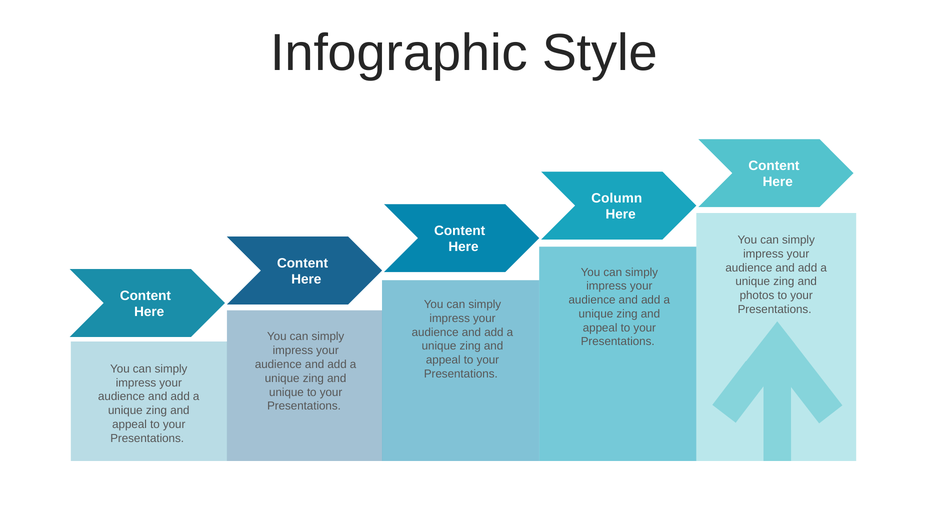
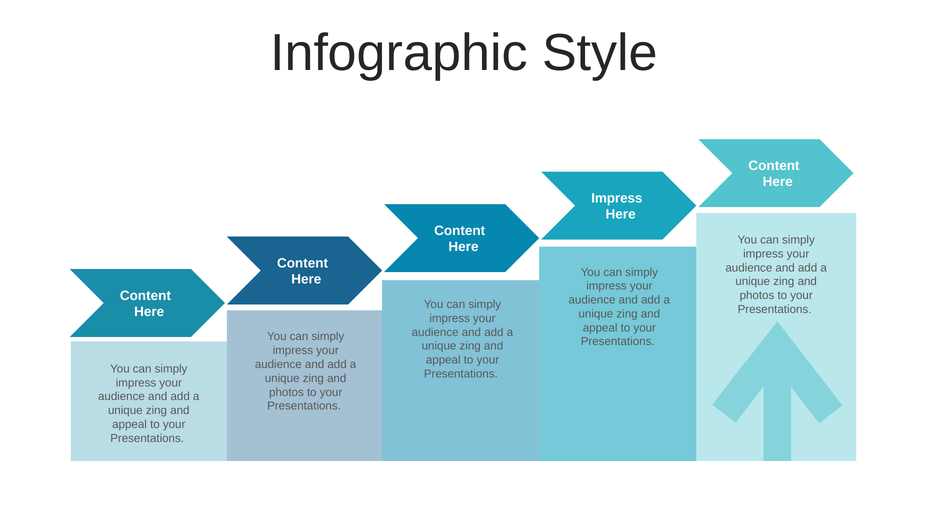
Column: Column -> Impress (617, 198)
unique: unique -> photos (286, 392)
